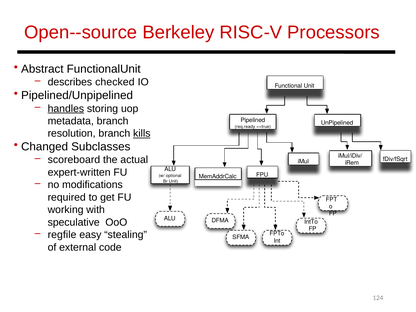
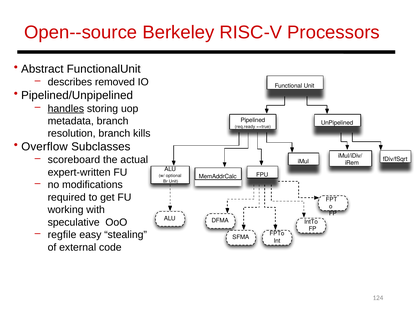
checked: checked -> removed (115, 82)
kills underline: present -> none (142, 134)
Changed: Changed -> Overflow (45, 147)
